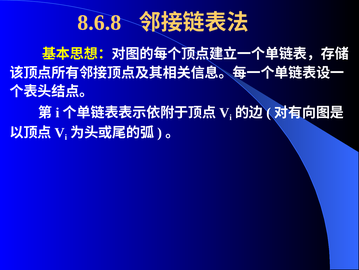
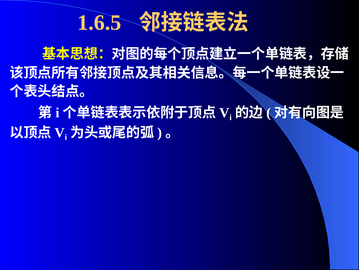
8.6.8: 8.6.8 -> 1.6.5 (99, 22)
